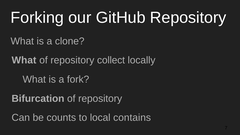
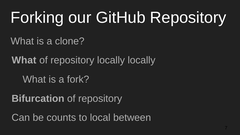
repository collect: collect -> locally (111, 60)
contains: contains -> between (132, 118)
